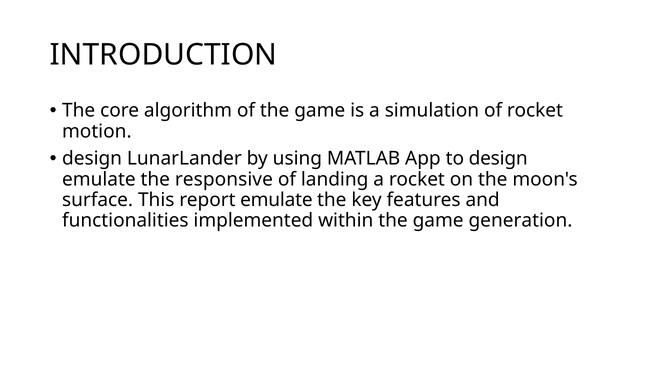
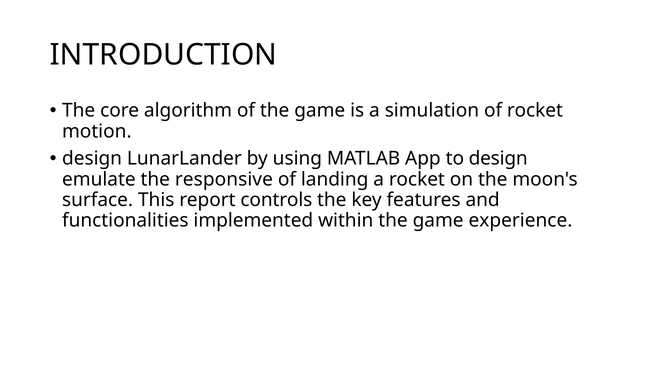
report emulate: emulate -> controls (276, 200)
generation: generation -> experience (520, 220)
